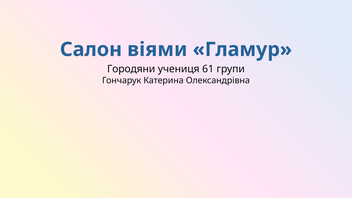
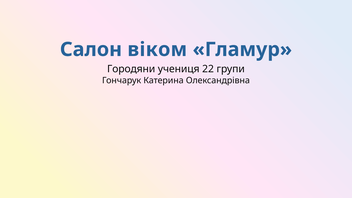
віями: віями -> віком (157, 49)
61: 61 -> 22 (208, 69)
